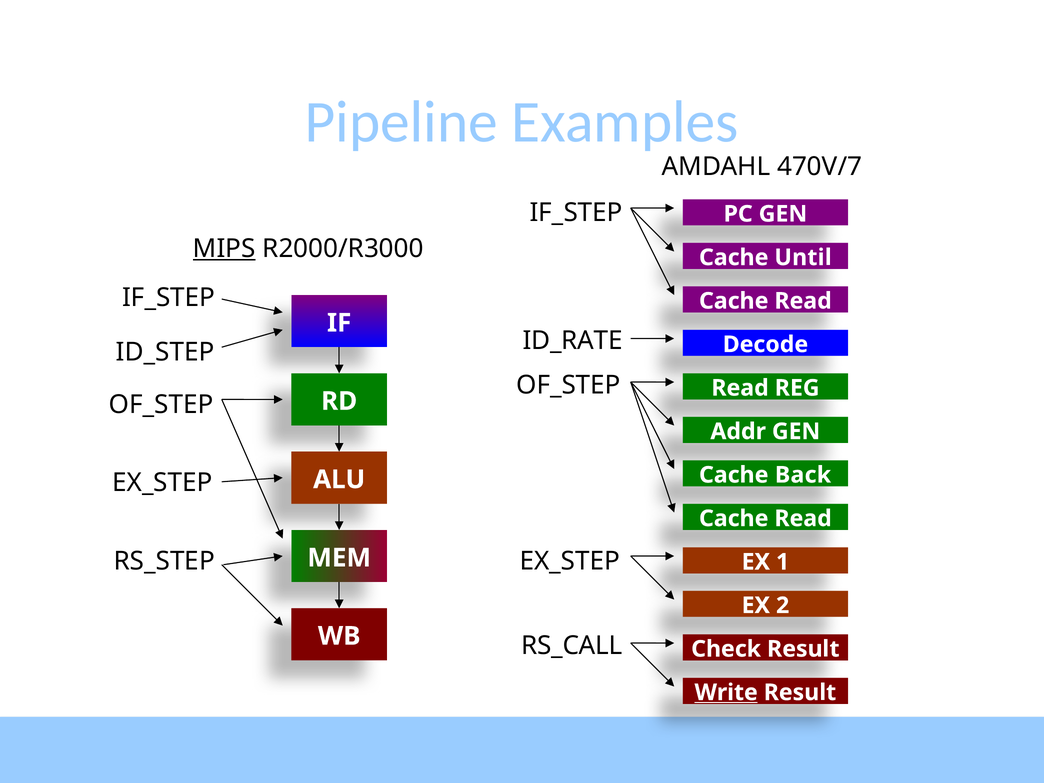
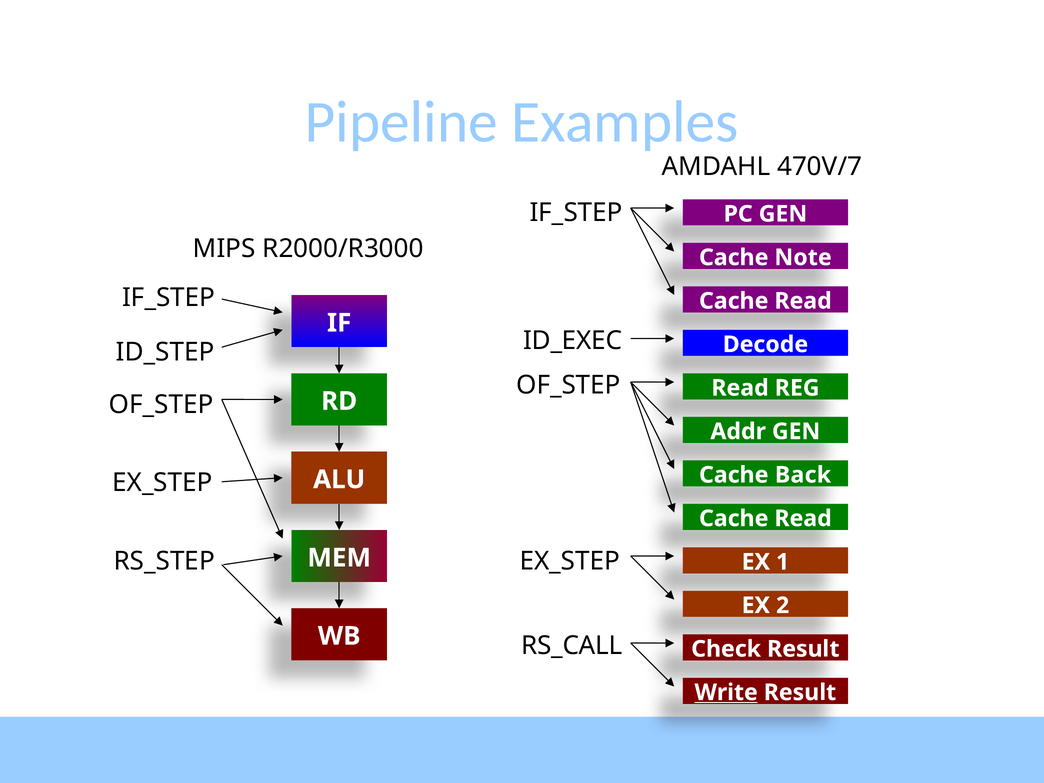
MIPS underline: present -> none (224, 249)
Until: Until -> Note (803, 258)
ID_RATE: ID_RATE -> ID_EXEC (573, 340)
